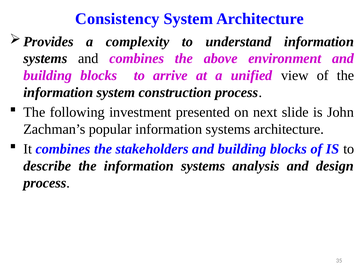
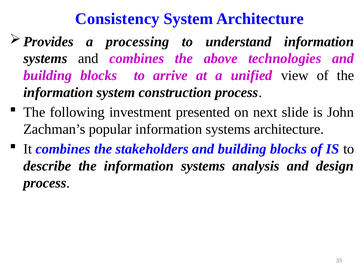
complexity: complexity -> processing (138, 42)
environment: environment -> technologies (285, 59)
